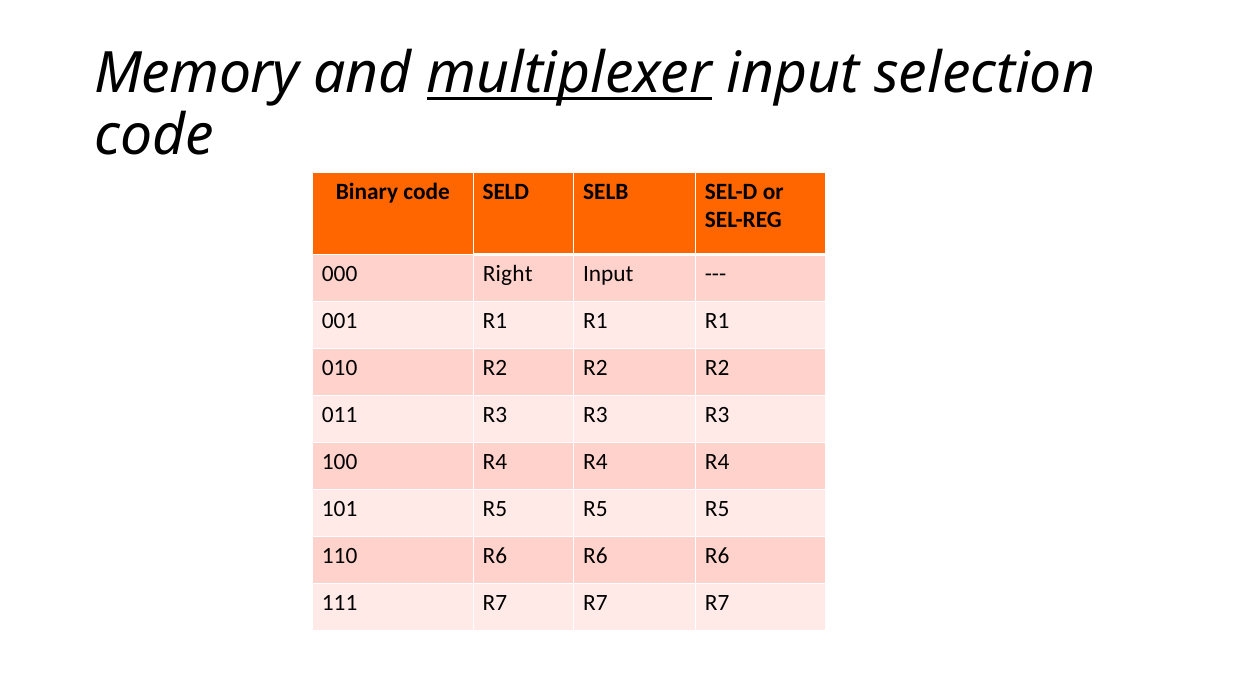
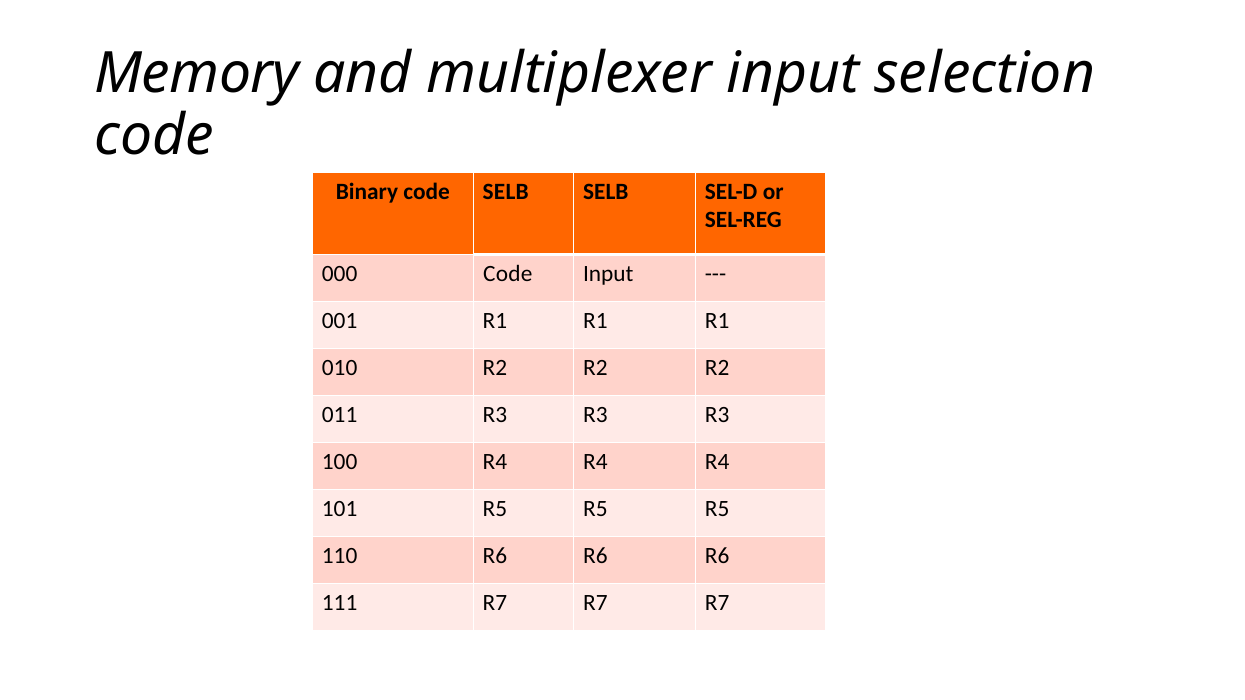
multiplexer underline: present -> none (569, 74)
code SELD: SELD -> SELB (506, 192)
000 Right: Right -> Code (508, 274)
